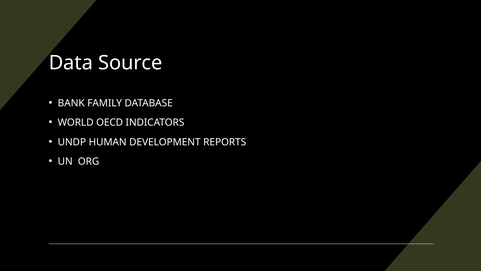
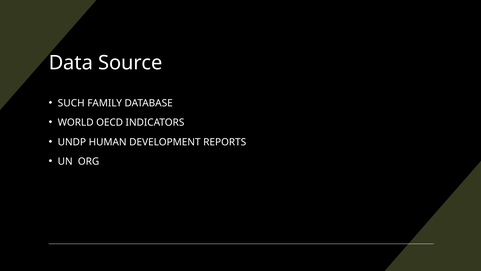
BANK: BANK -> SUCH (71, 103)
